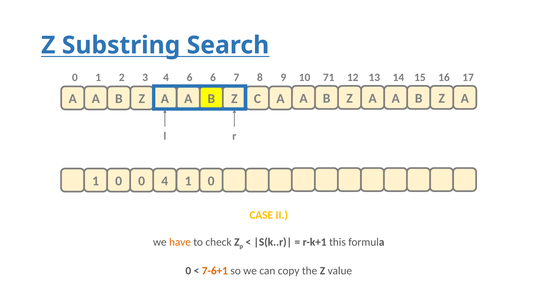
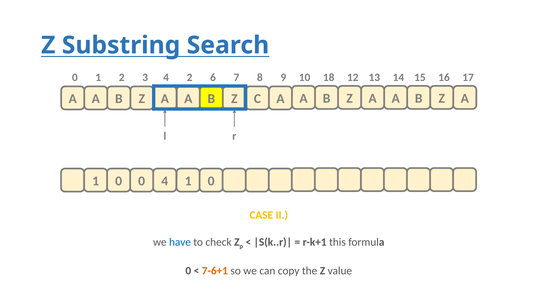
4 6: 6 -> 2 (190, 78)
71: 71 -> 18 (329, 78)
have colour: orange -> blue (180, 242)
